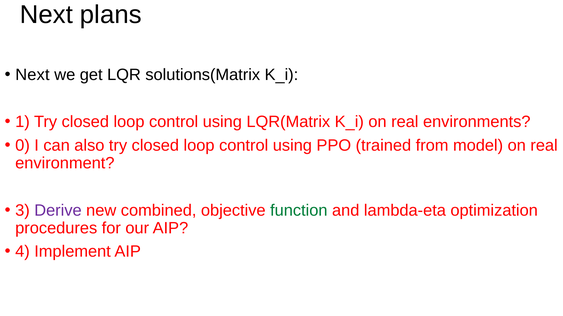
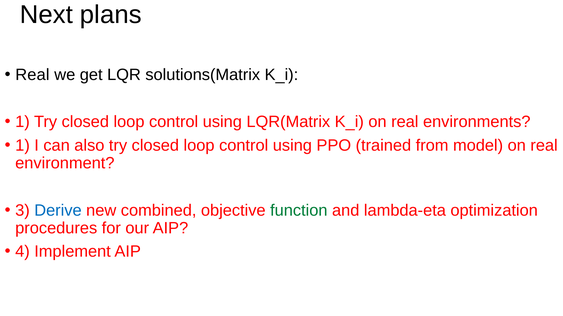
Next: Next -> Real (32, 75)
0: 0 -> 1 (23, 146)
Derive colour: purple -> blue (58, 211)
